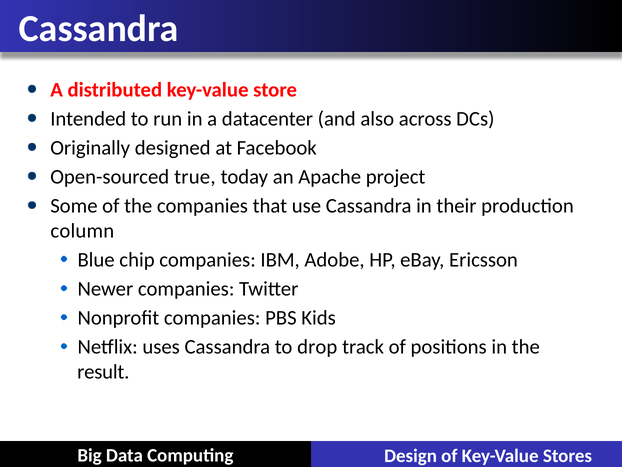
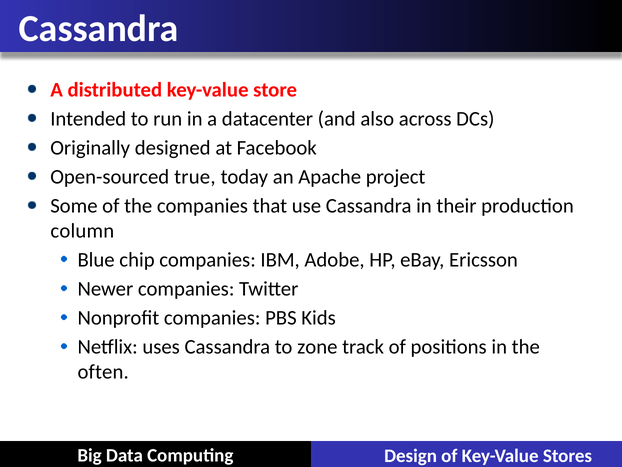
drop: drop -> zone (317, 347)
result: result -> often (103, 371)
